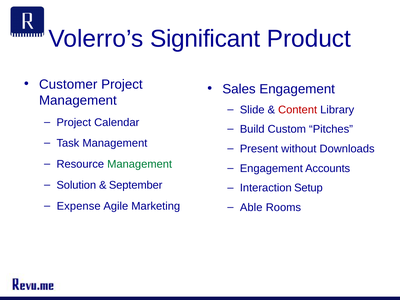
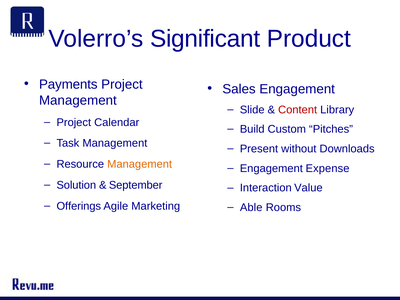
Customer: Customer -> Payments (68, 84)
Management colour: green -> orange (140, 164)
Accounts: Accounts -> Expense (328, 168)
Setup: Setup -> Value (308, 188)
Expense: Expense -> Offerings (79, 206)
